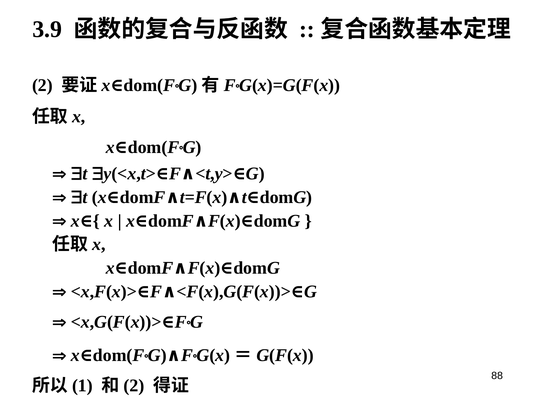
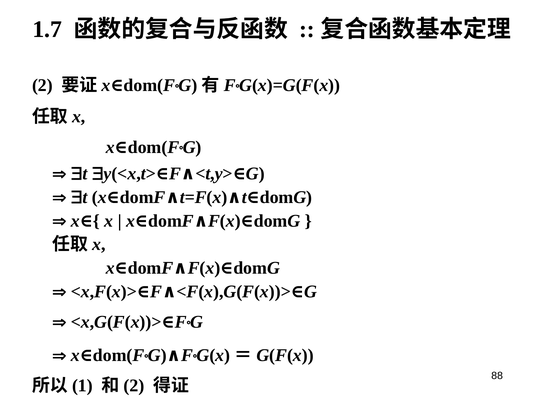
3.9: 3.9 -> 1.7 (47, 29)
